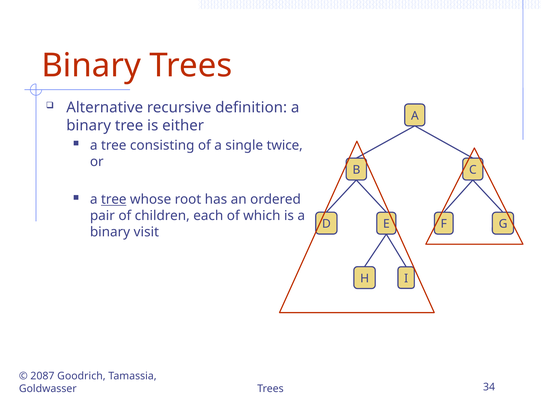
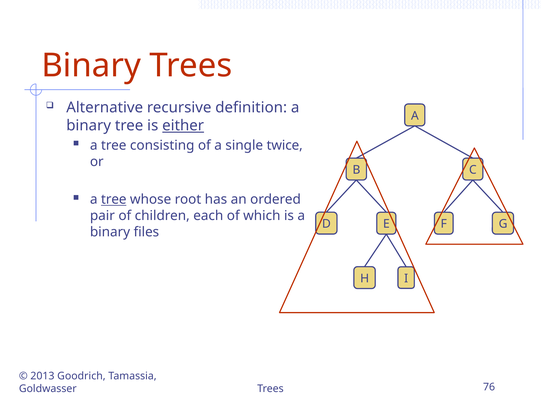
either underline: none -> present (183, 126)
visit: visit -> files (146, 232)
2087: 2087 -> 2013 (42, 376)
34: 34 -> 76 (489, 387)
